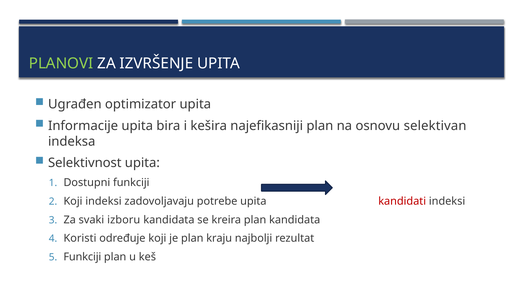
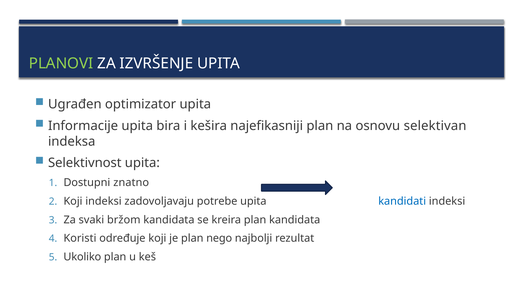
Dostupni funkciji: funkciji -> znatno (131, 183)
kandidati colour: red -> blue (402, 201)
izboru: izboru -> bržom (124, 220)
kraju: kraju -> nego (219, 238)
Funkciji: Funkciji -> Ukoliko (82, 257)
